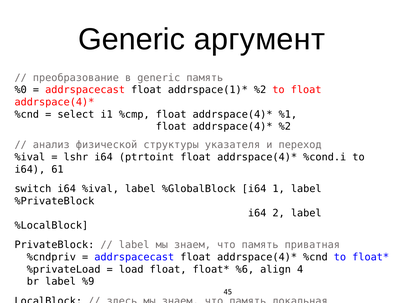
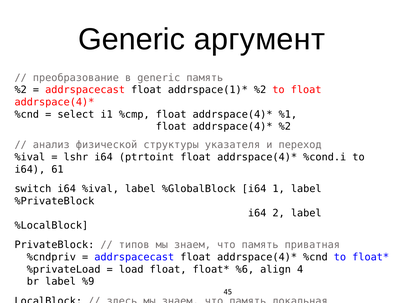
%0: %0 -> %2 (21, 90)
label: label -> типов (134, 245)
